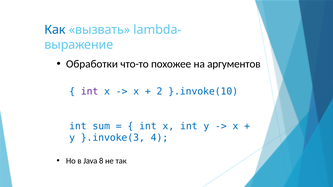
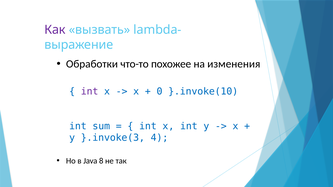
Как colour: blue -> purple (55, 30)
аргументов: аргументов -> изменения (234, 64)
2: 2 -> 0 (159, 91)
